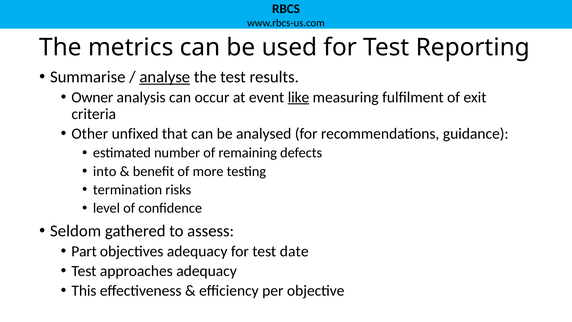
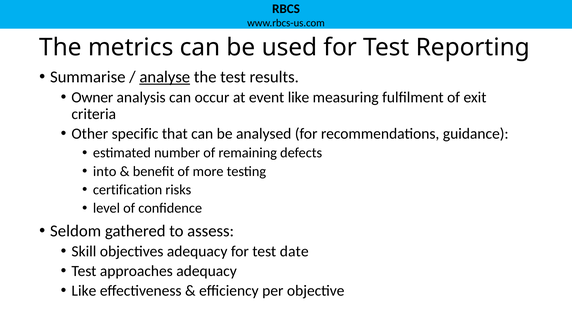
like underline: present -> none (298, 97)
unfixed: unfixed -> specific (135, 134)
termination: termination -> certification (128, 190)
Part: Part -> Skill (84, 251)
This: This -> Like (84, 291)
